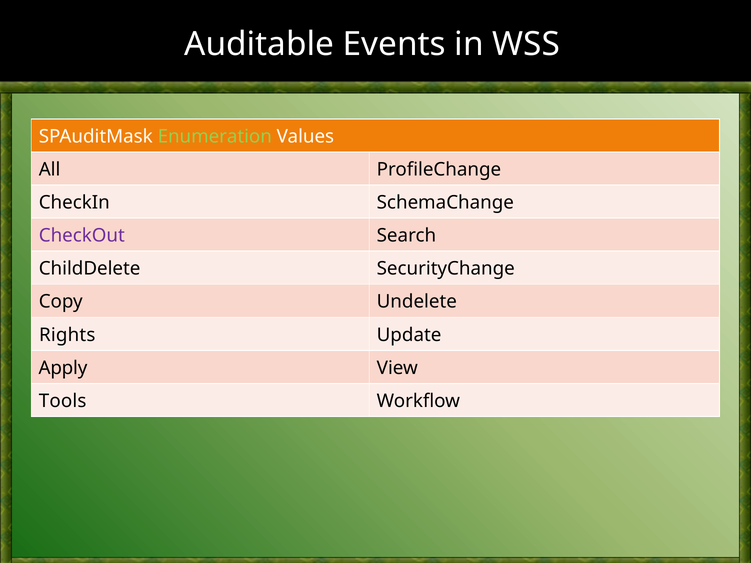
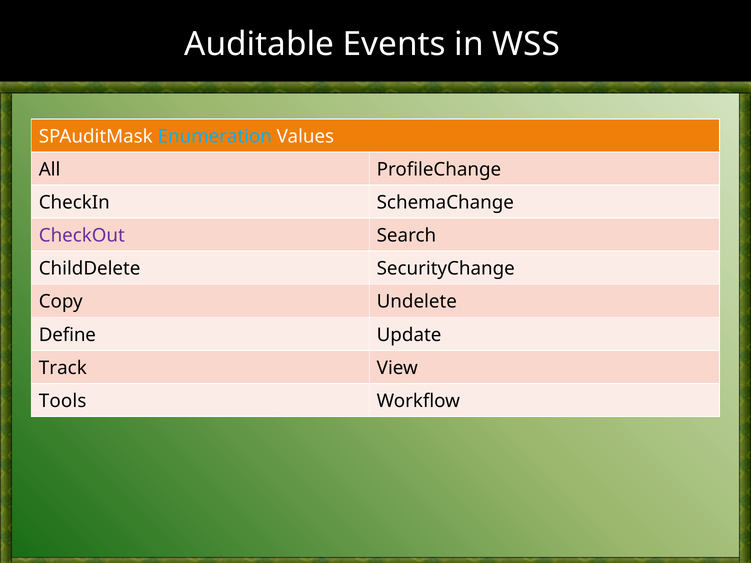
Enumeration colour: light green -> light blue (215, 136)
Rights: Rights -> Define (67, 335)
Apply: Apply -> Track (63, 368)
